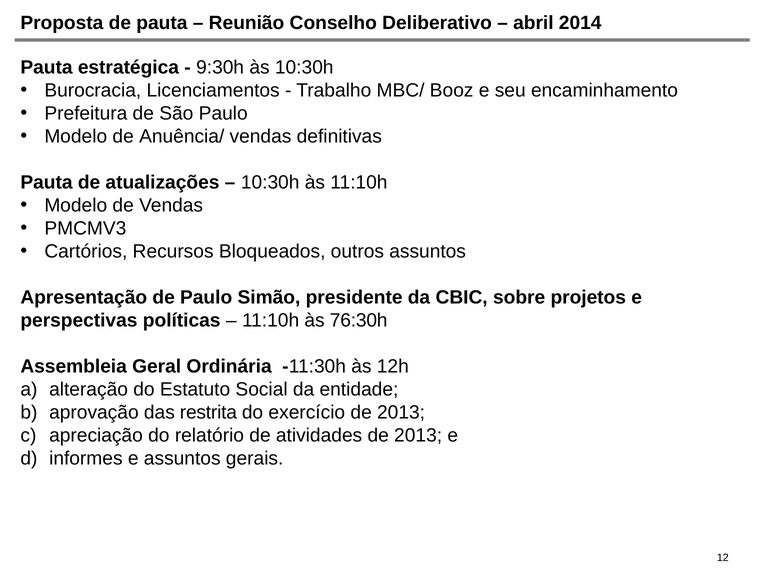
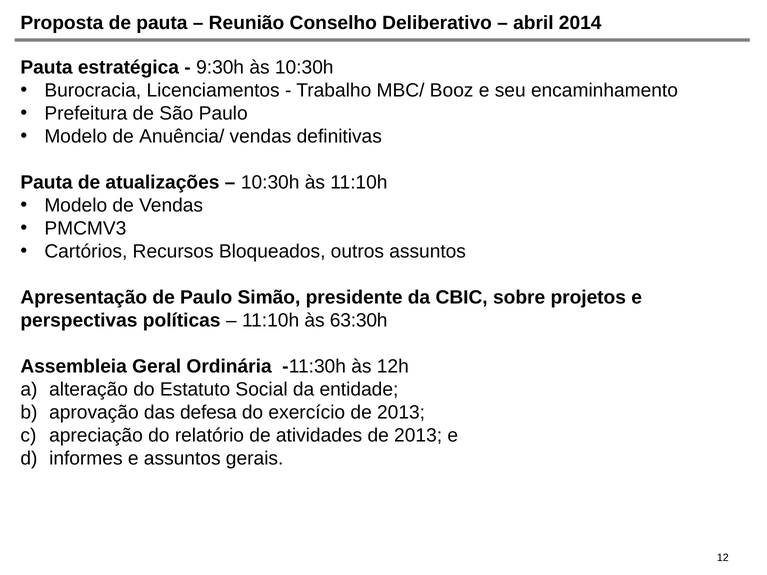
76:30h: 76:30h -> 63:30h (359, 321)
restrita: restrita -> defesa (208, 413)
